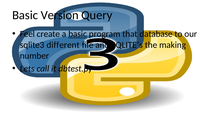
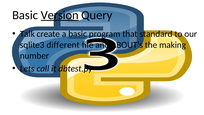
Version underline: none -> present (60, 15)
Feel: Feel -> Talk (27, 34)
database: database -> standard (156, 34)
SQLITE’s: SQLITE’s -> ABOUT’s (127, 45)
